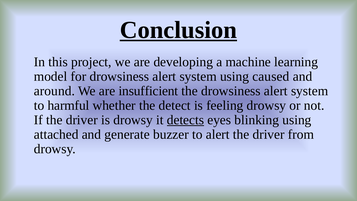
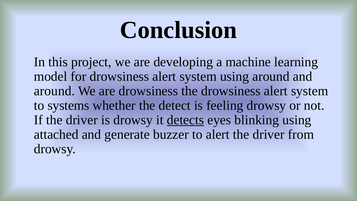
Conclusion underline: present -> none (178, 30)
using caused: caused -> around (271, 76)
are insufficient: insufficient -> drowsiness (148, 91)
harmful: harmful -> systems (68, 105)
